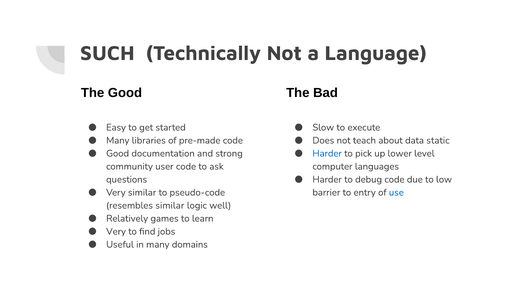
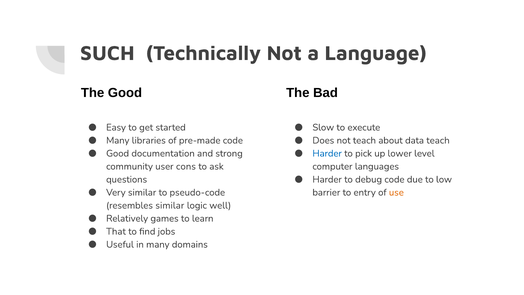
data static: static -> teach (438, 140)
user code: code -> cons (186, 166)
use colour: blue -> orange (396, 192)
Very: Very -> That (116, 231)
